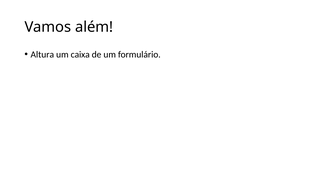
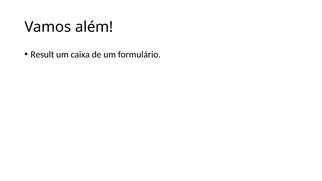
Altura: Altura -> Result (42, 54)
